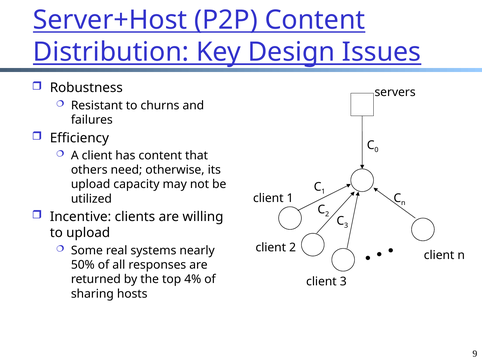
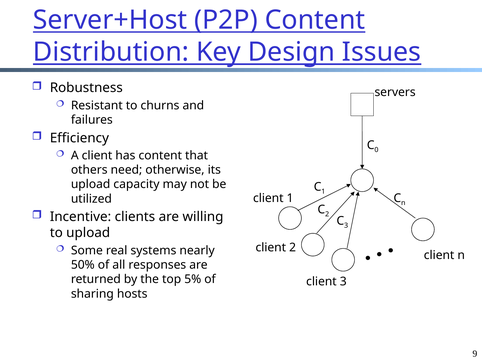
4%: 4% -> 5% (193, 280)
